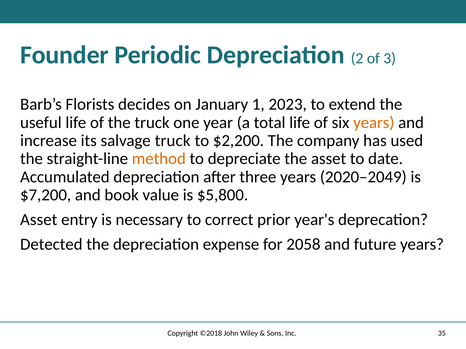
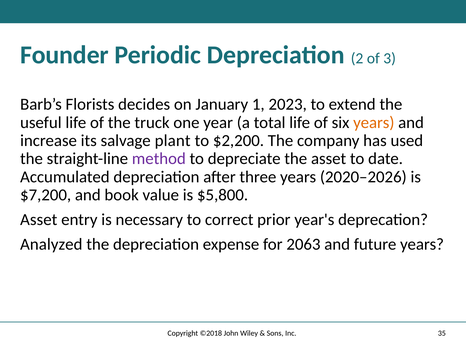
salvage truck: truck -> plant (173, 141)
method colour: orange -> purple (159, 159)
2020–2049: 2020–2049 -> 2020–2026 (363, 177)
Detected: Detected -> Analyzed (51, 245)
2058: 2058 -> 2063 (303, 245)
